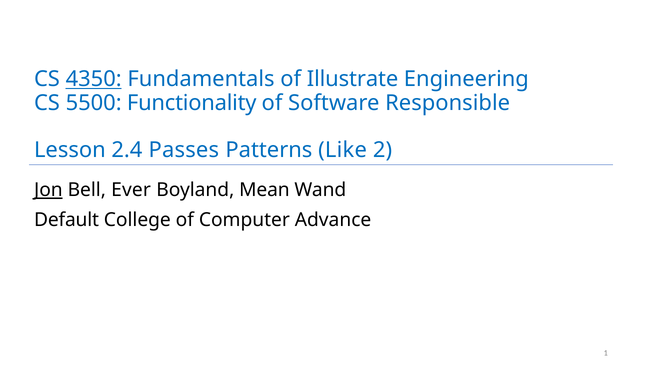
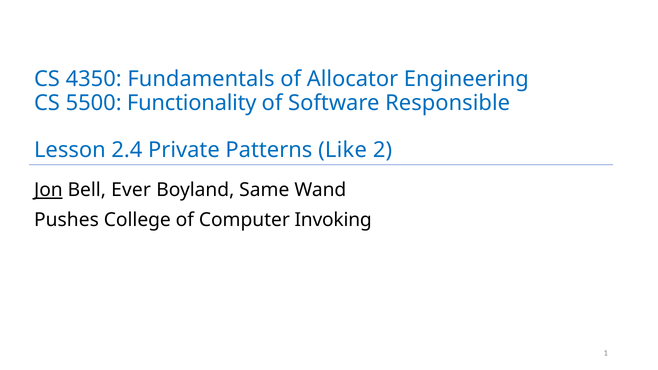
4350 underline: present -> none (94, 79)
Illustrate: Illustrate -> Allocator (353, 79)
Passes: Passes -> Private (184, 150)
Mean: Mean -> Same (264, 190)
Default: Default -> Pushes (66, 220)
Advance: Advance -> Invoking (333, 220)
